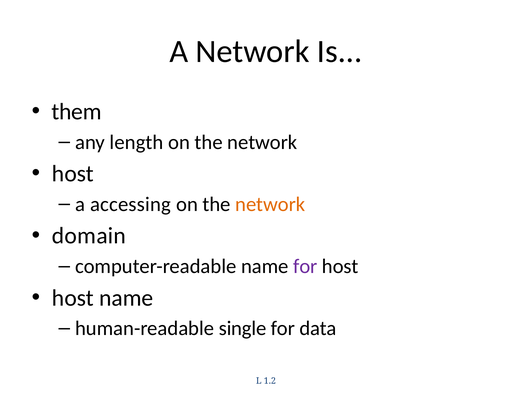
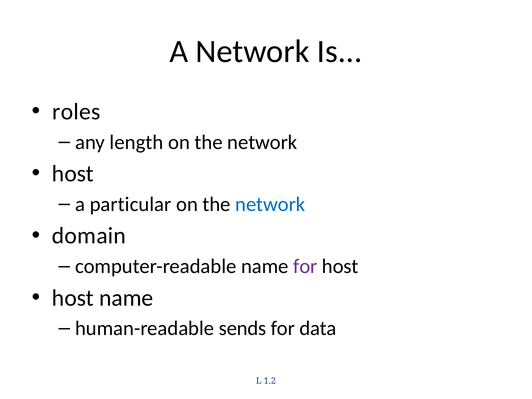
them: them -> roles (76, 112)
accessing: accessing -> particular (131, 204)
network colour: orange -> blue (270, 204)
single: single -> sends (243, 328)
